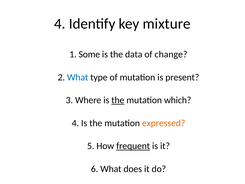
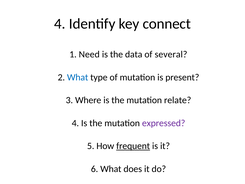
mixture: mixture -> connect (167, 24)
Some: Some -> Need (89, 54)
change: change -> several (171, 54)
the underline: present -> none (118, 100)
which: which -> relate (178, 100)
expressed colour: orange -> purple (164, 123)
